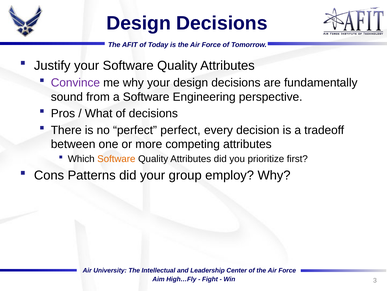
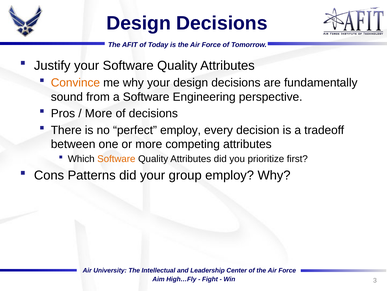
Convince colour: purple -> orange (75, 82)
What: What -> More (99, 113)
perfect perfect: perfect -> employ (181, 130)
